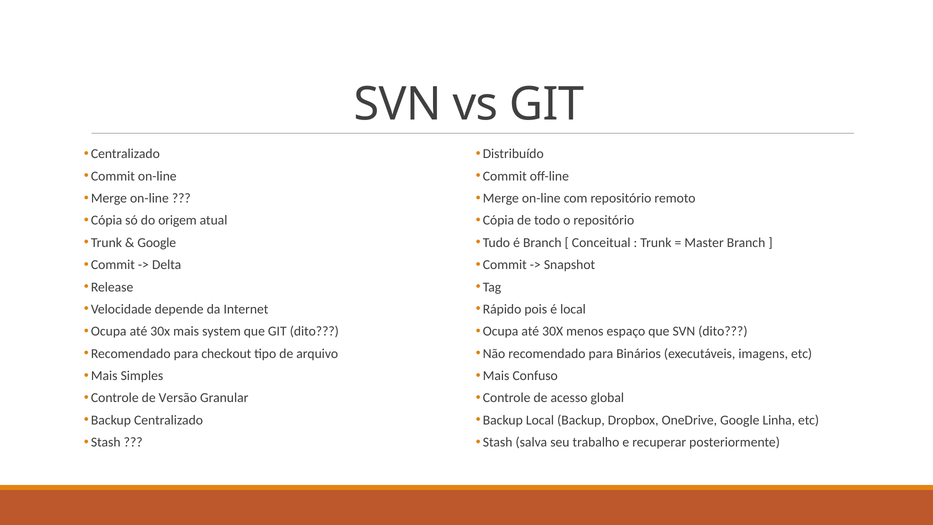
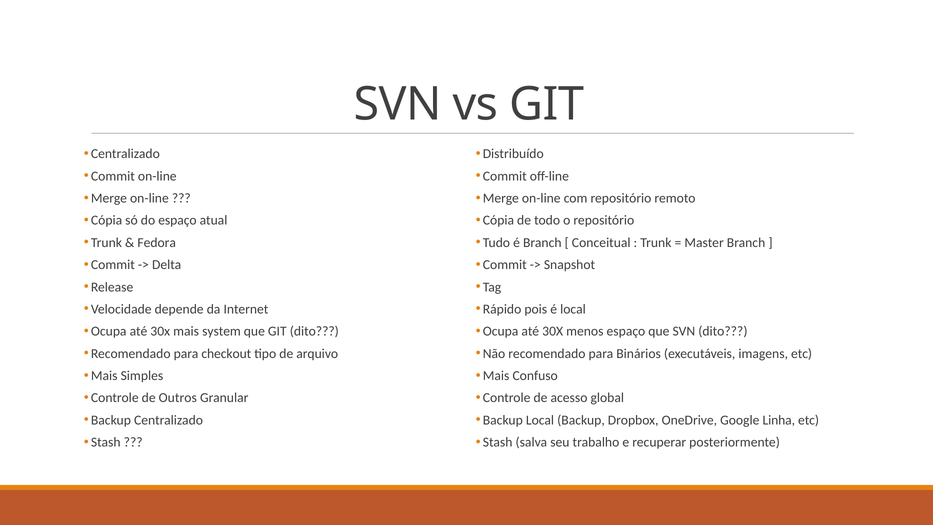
do origem: origem -> espaço (177, 220)
Google: Google -> Fedora (157, 243)
Versão: Versão -> Outros (178, 398)
